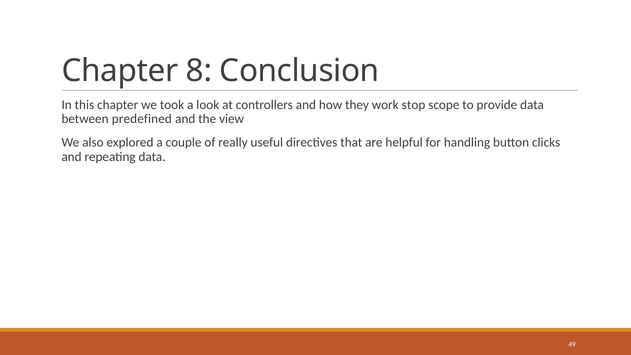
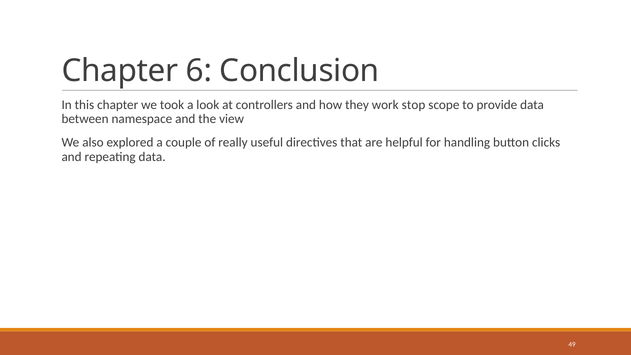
8: 8 -> 6 (199, 71)
predefined: predefined -> namespace (142, 119)
